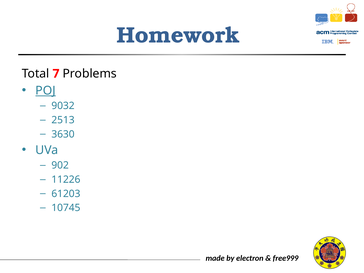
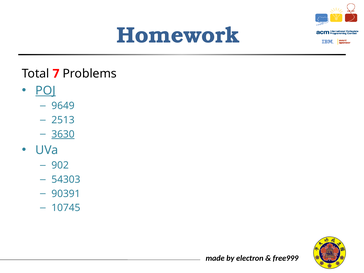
9032: 9032 -> 9649 (63, 106)
3630 underline: none -> present (63, 134)
11226: 11226 -> 54303 (66, 180)
61203: 61203 -> 90391 (66, 194)
